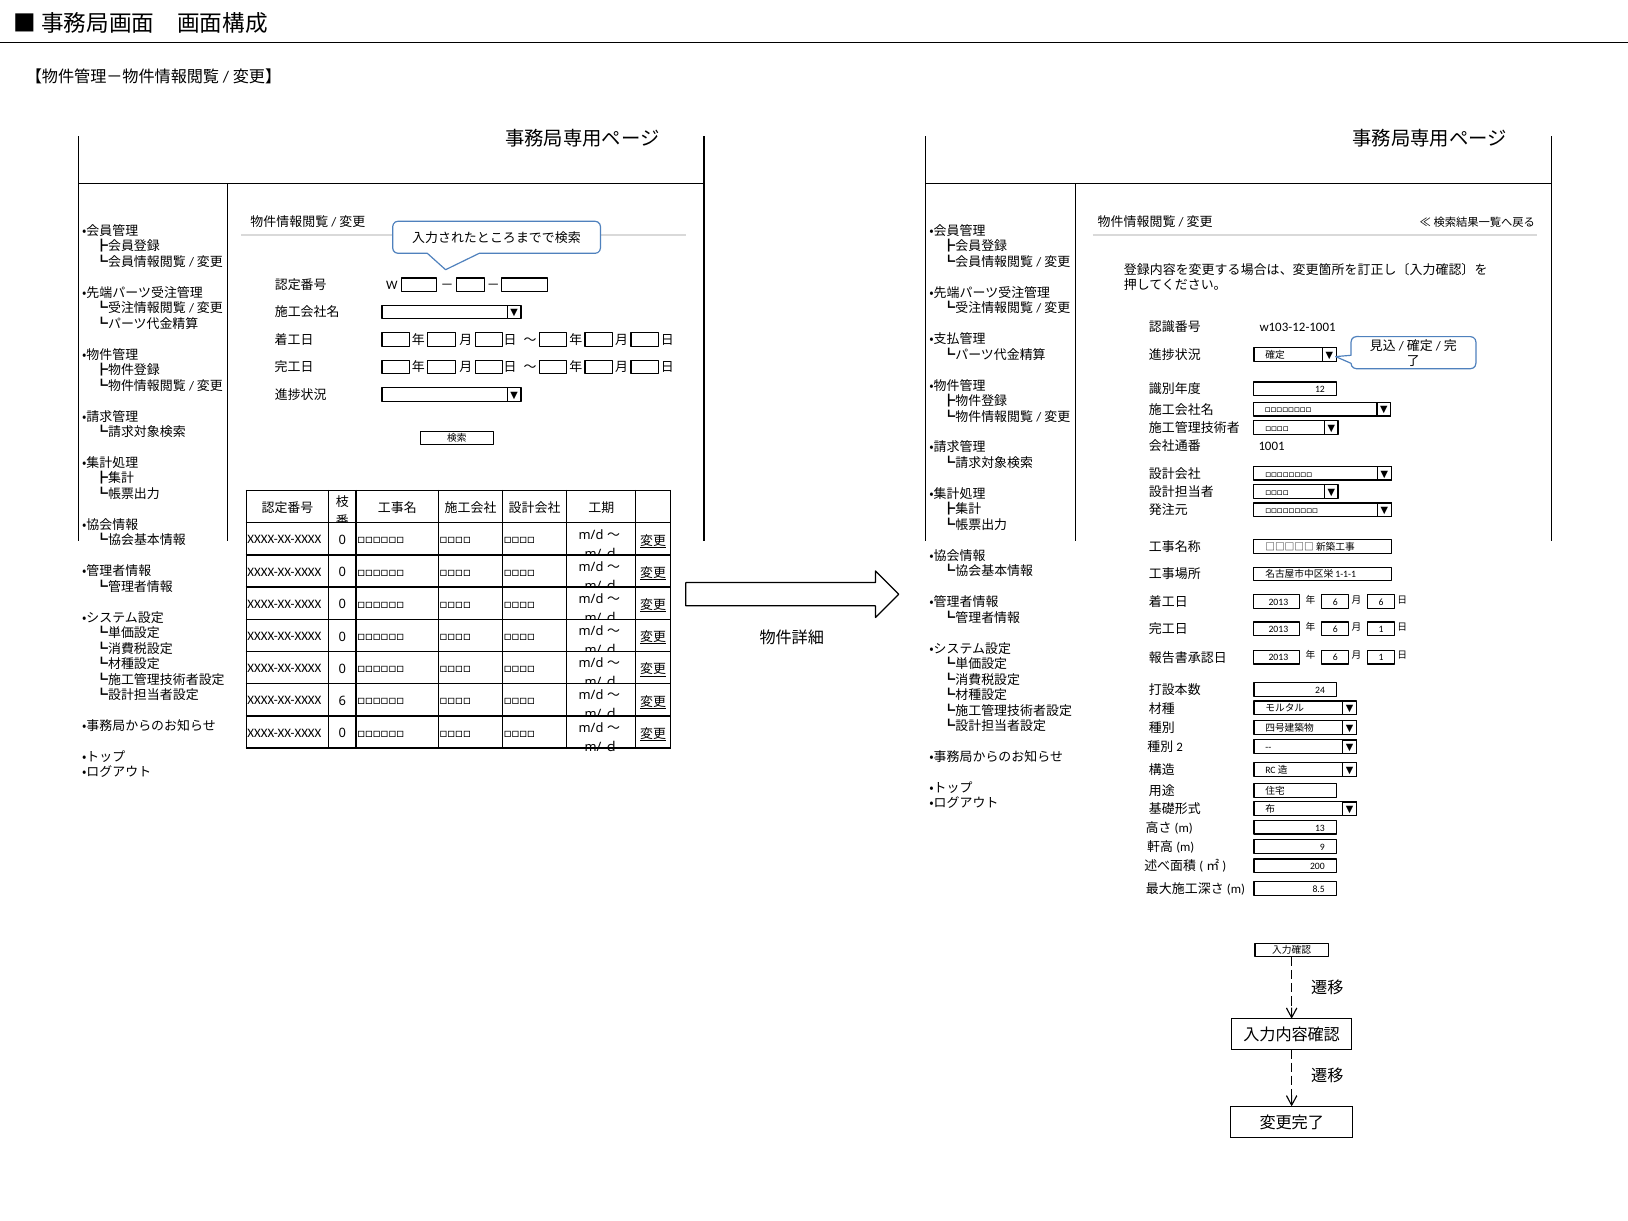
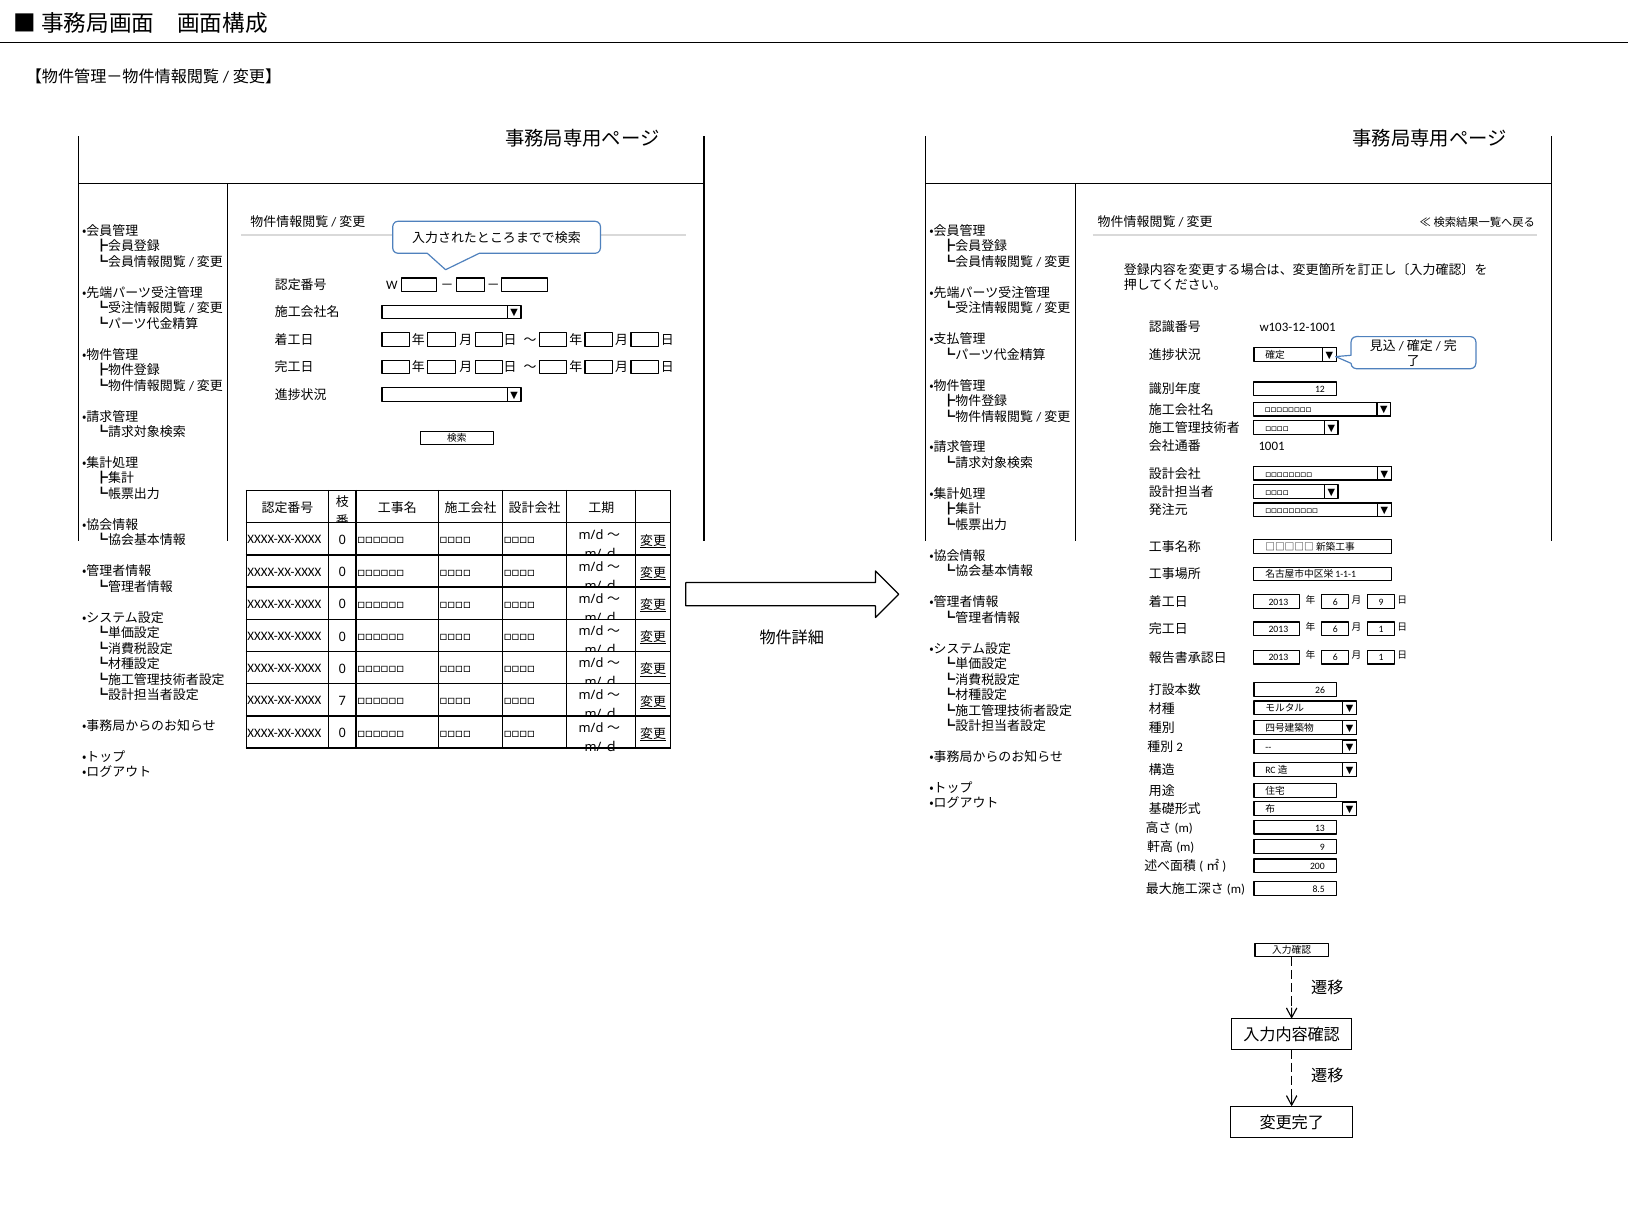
6: 6 -> 9 (1381, 602)
24: 24 -> 26 (1320, 690)
XXXX-XX-XXXX 6: 6 -> 7 (342, 701)
